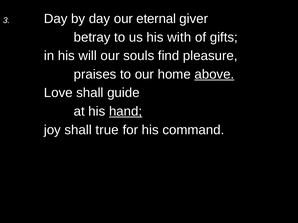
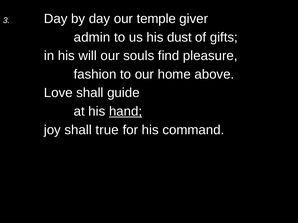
eternal: eternal -> temple (156, 19)
betray: betray -> admin (92, 37)
with: with -> dust (179, 37)
praises: praises -> fashion (95, 74)
above underline: present -> none (214, 74)
